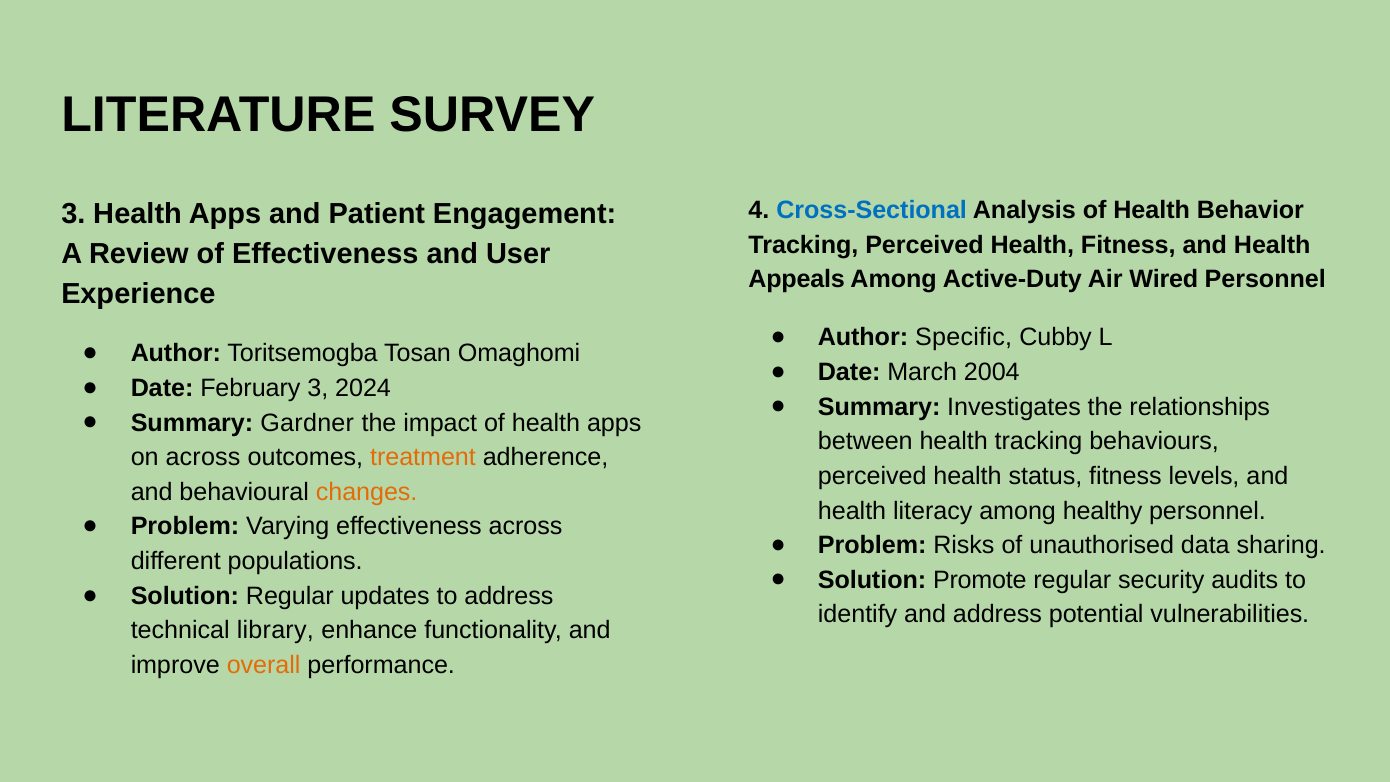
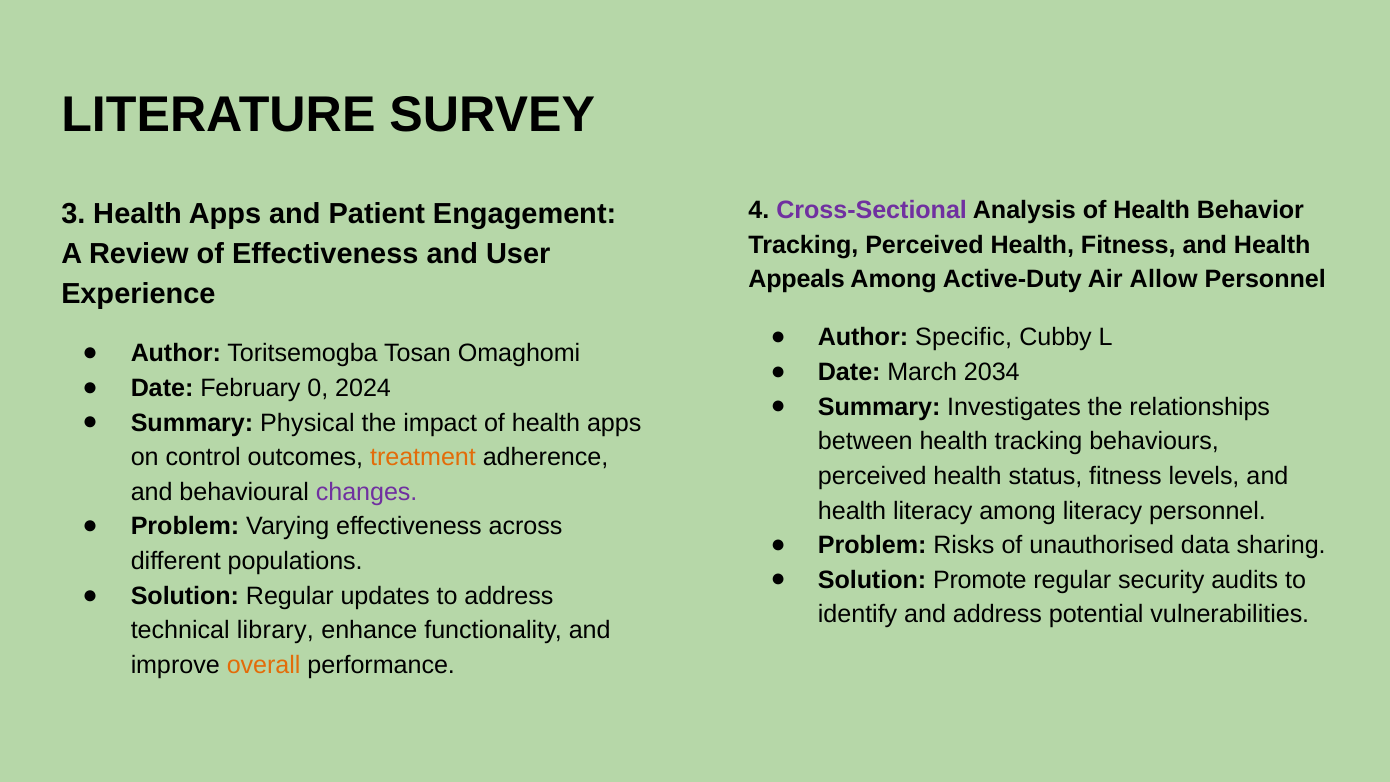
Cross-Sectional colour: blue -> purple (872, 210)
Wired: Wired -> Allow (1164, 280)
2004: 2004 -> 2034 (992, 372)
February 3: 3 -> 0 (318, 388)
Gardner: Gardner -> Physical (307, 423)
on across: across -> control (203, 457)
changes colour: orange -> purple (367, 492)
among healthy: healthy -> literacy (1102, 511)
